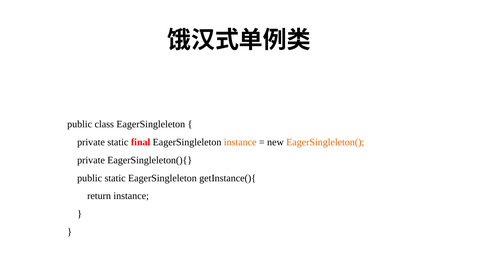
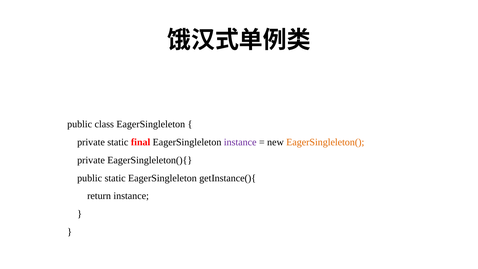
instance colour: orange -> purple (240, 142)
